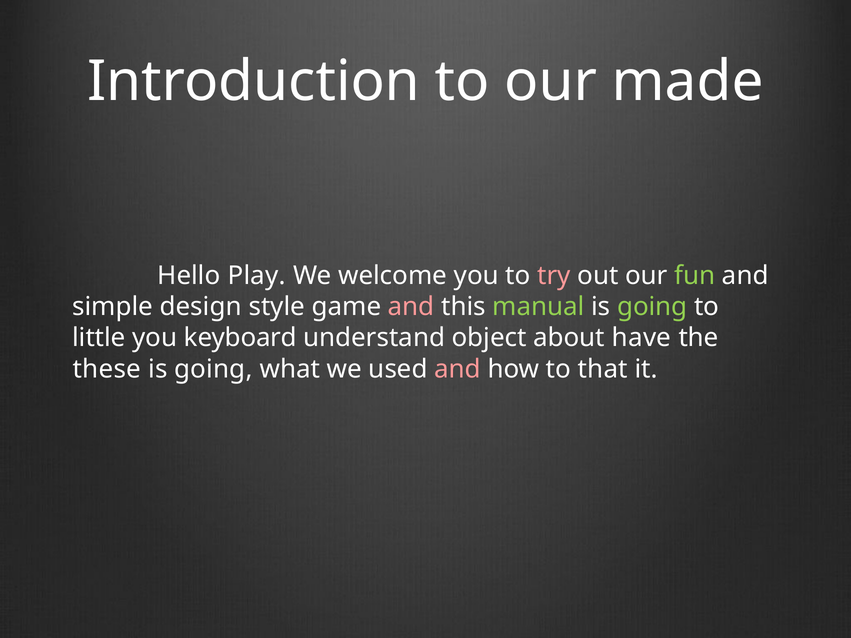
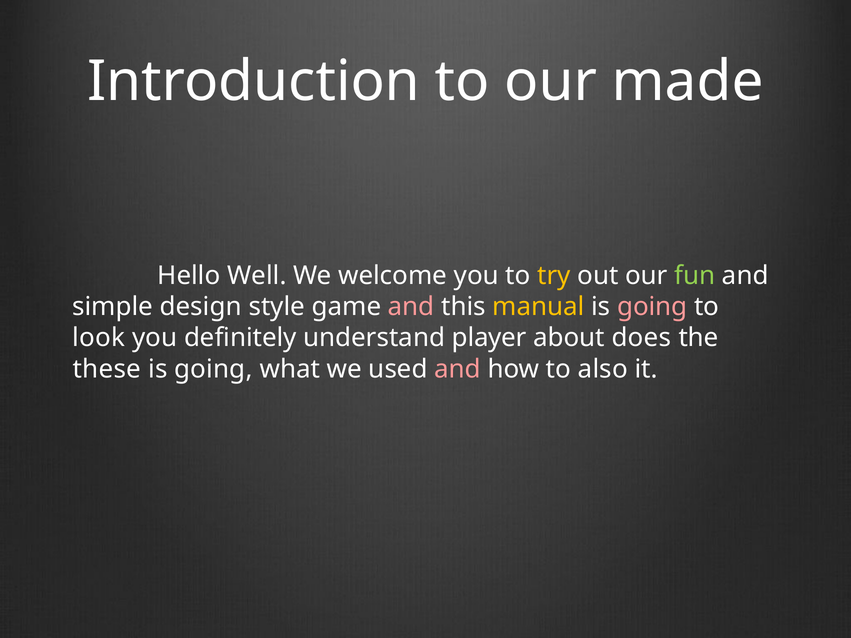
Play: Play -> Well (257, 276)
try colour: pink -> yellow (554, 276)
manual colour: light green -> yellow (538, 307)
going colour: light green -> pink (652, 307)
little: little -> look (99, 338)
keyboard: keyboard -> definitely (240, 338)
object: object -> player (489, 338)
have: have -> does (641, 338)
that: that -> also (603, 369)
